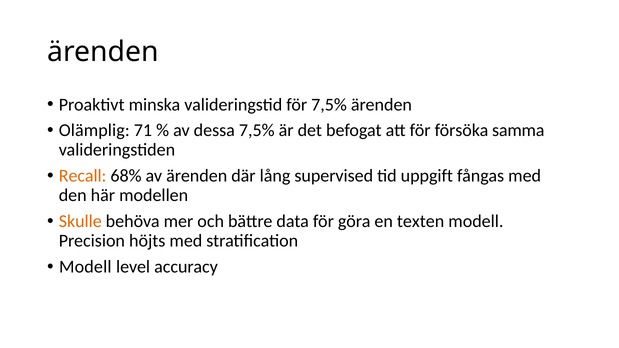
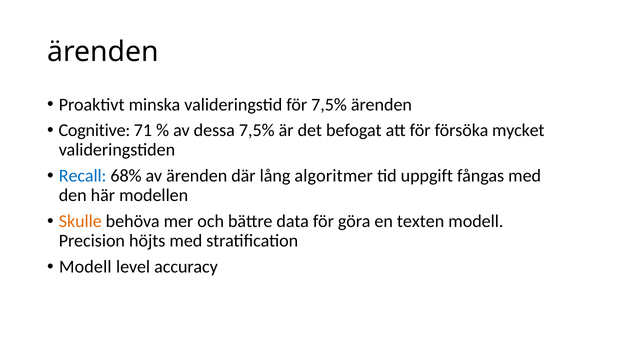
Olämplig: Olämplig -> Cognitive (94, 131)
samma: samma -> mycket (518, 131)
Recall colour: orange -> blue (83, 176)
supervised: supervised -> algoritmer (334, 176)
